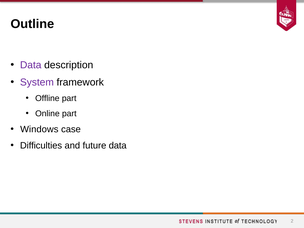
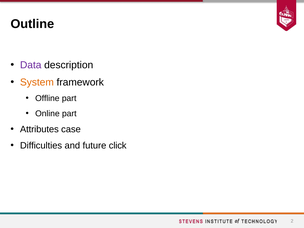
System colour: purple -> orange (37, 82)
Windows: Windows -> Attributes (39, 129)
future data: data -> click (118, 146)
